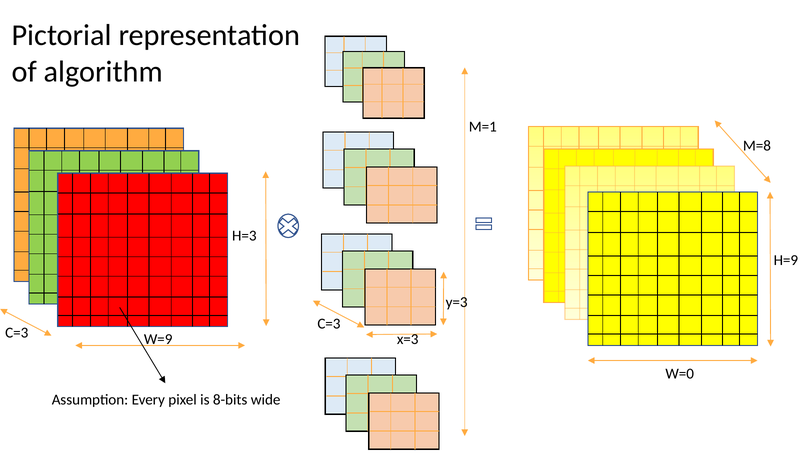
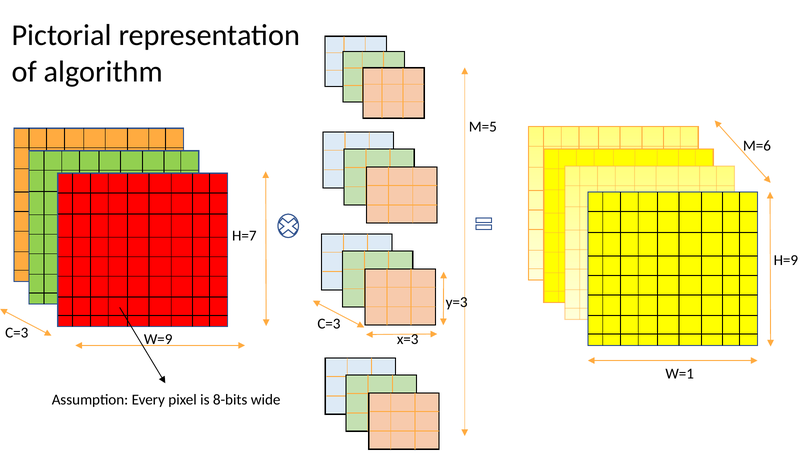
M=1: M=1 -> M=5 (483, 127)
M=8: M=8 -> M=6 (757, 146)
H=3: H=3 -> H=7 (244, 236)
W=0: W=0 -> W=1 (680, 374)
